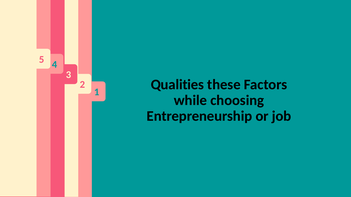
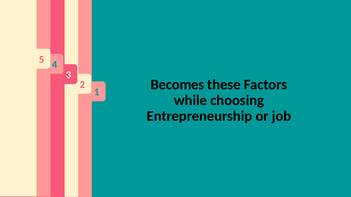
Qualities: Qualities -> Becomes (177, 85)
